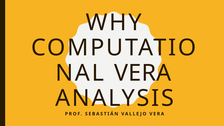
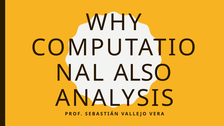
VERA: VERA -> ALSO (143, 73)
